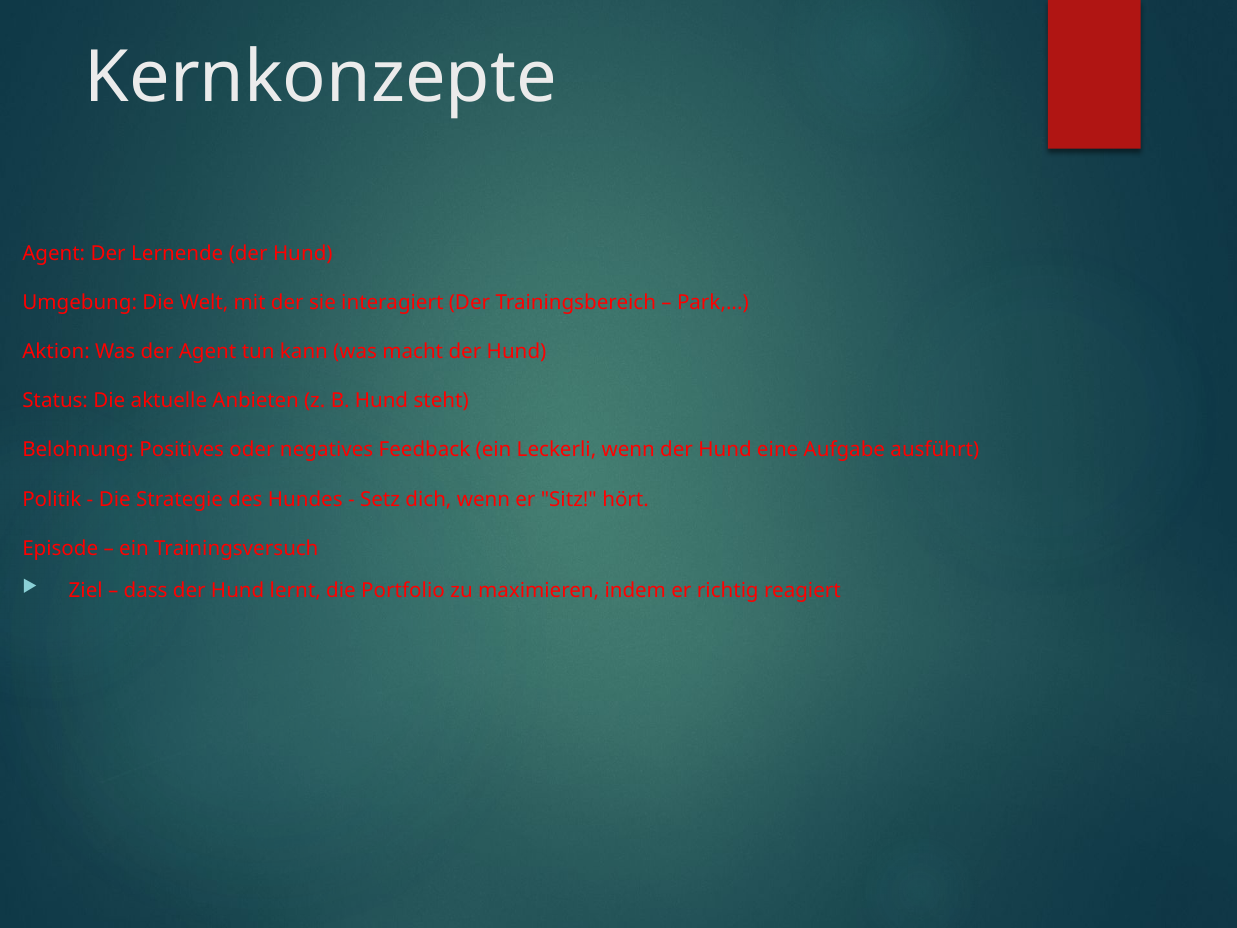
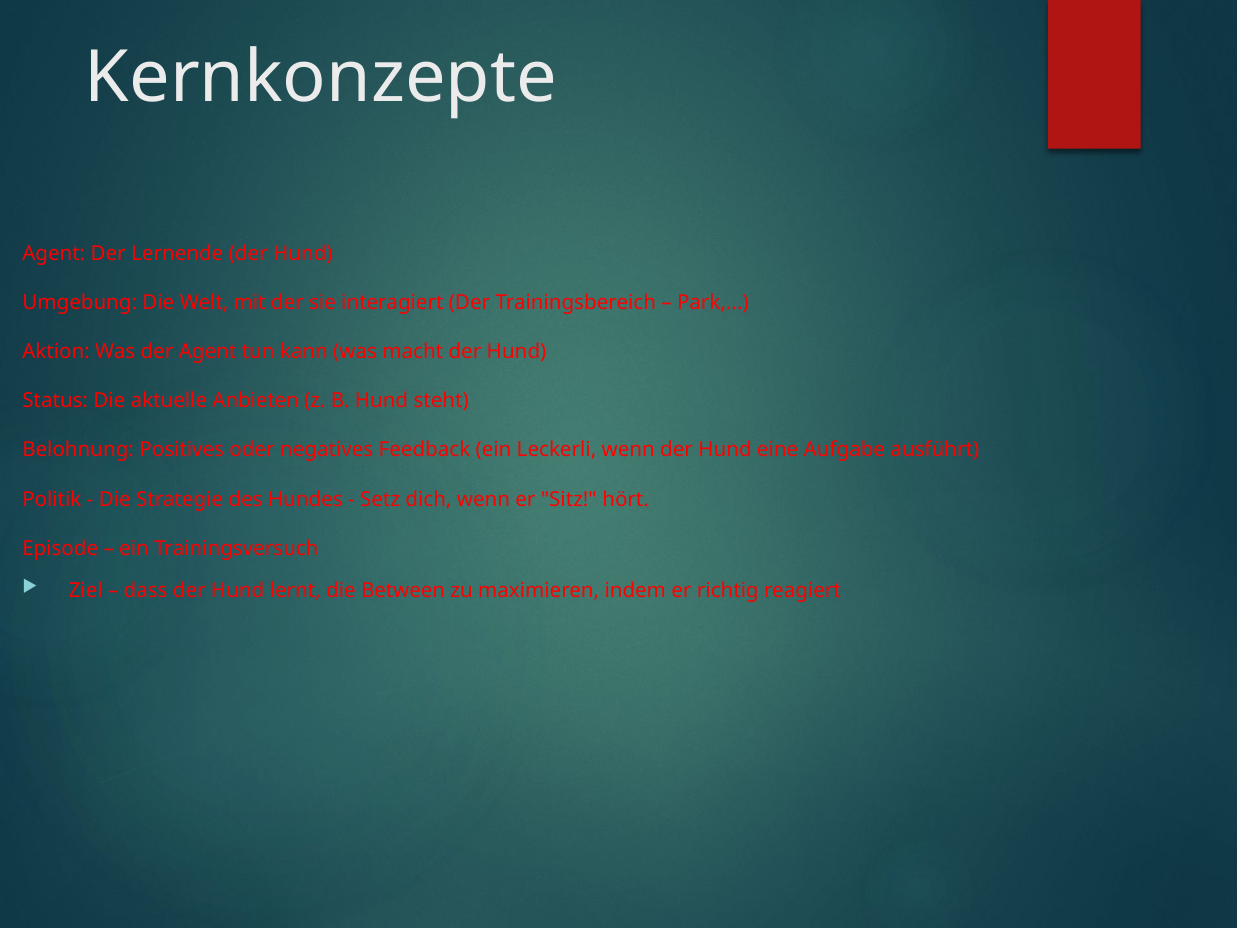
Portfolio: Portfolio -> Between (403, 590)
